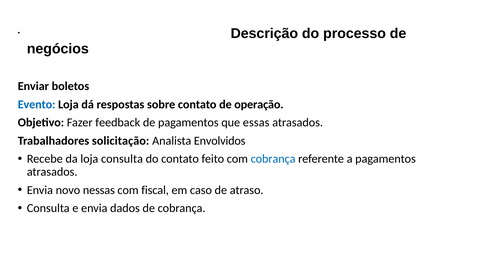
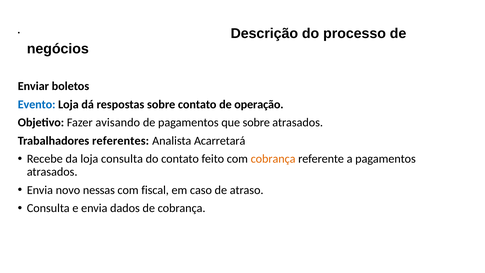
feedback: feedback -> avisando (118, 122)
que essas: essas -> sobre (256, 122)
solicitação: solicitação -> referentes (121, 141)
Envolvidos: Envolvidos -> Acarretará (220, 141)
cobrança colour: blue -> orange (273, 159)
